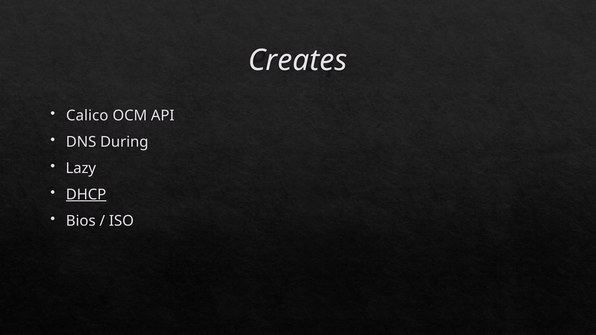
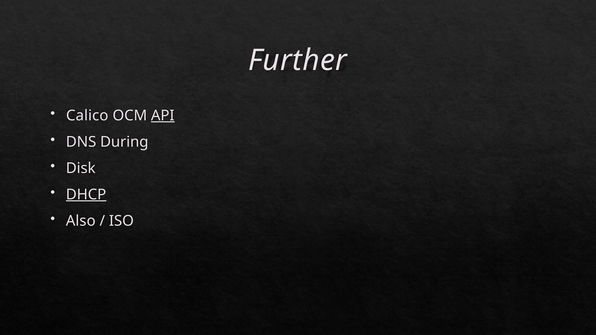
Creates: Creates -> Further (298, 60)
API underline: none -> present (163, 116)
Lazy: Lazy -> Disk (81, 168)
Bios: Bios -> Also (81, 221)
